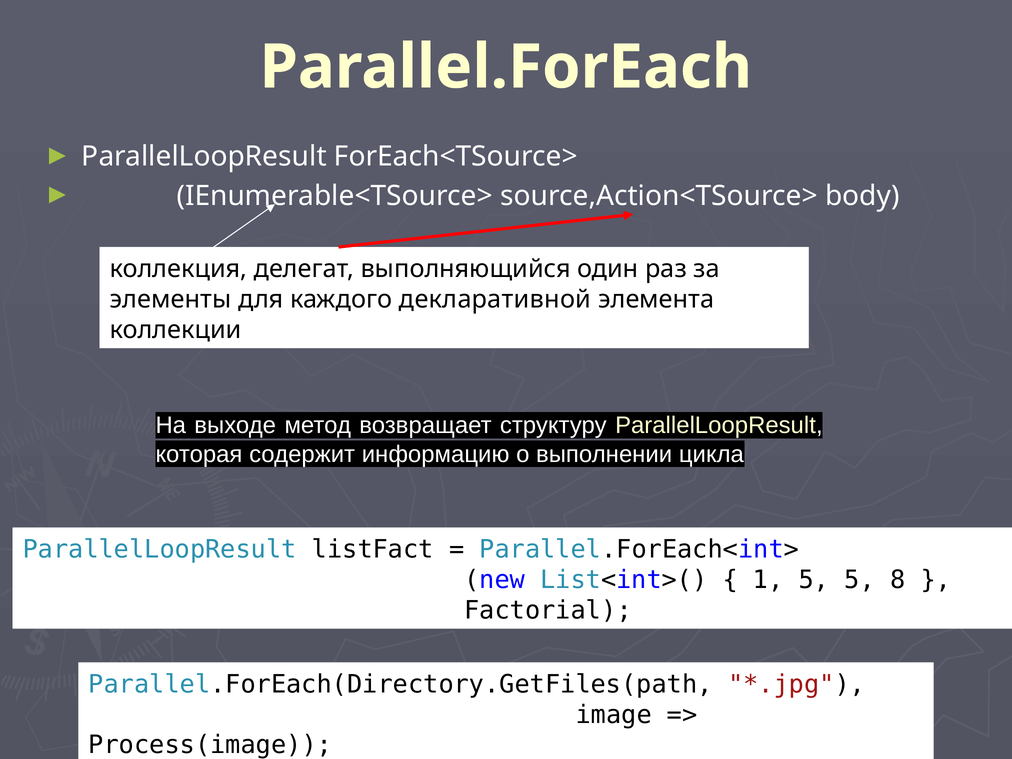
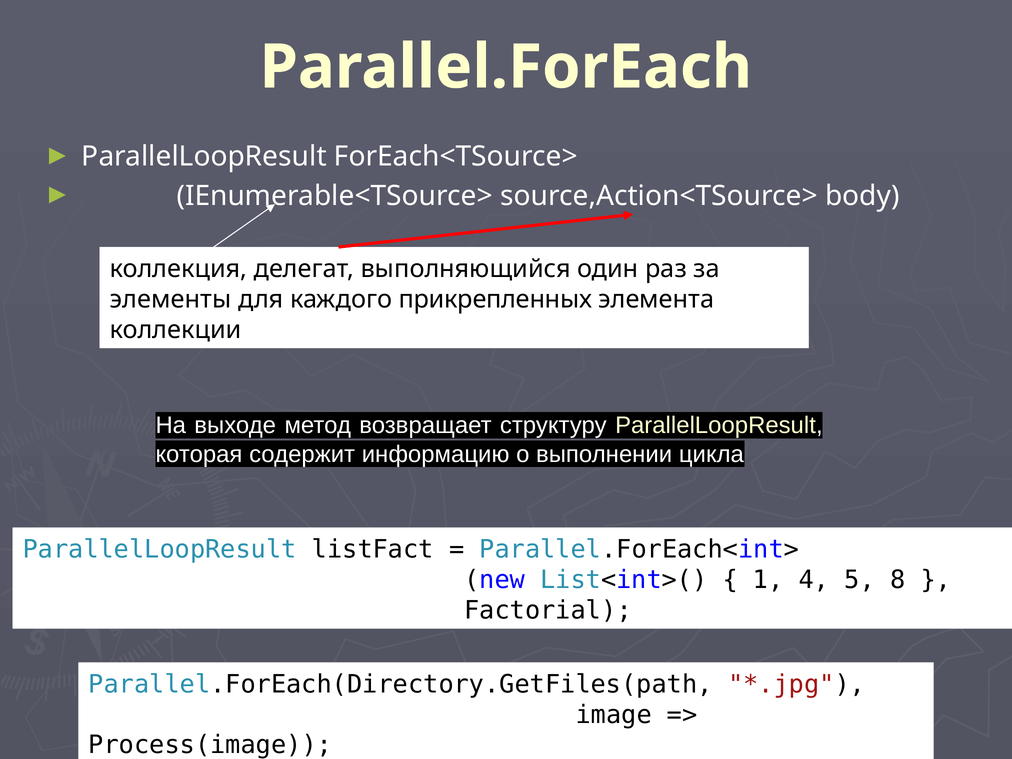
декларативной: декларативной -> прикрепленных (495, 299)
1 5: 5 -> 4 (814, 580)
